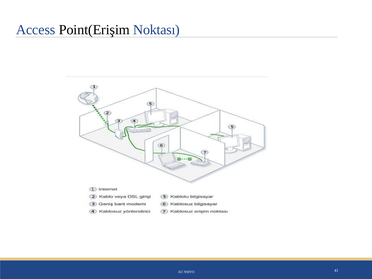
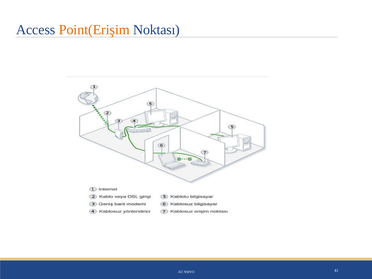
Point(Erişim colour: black -> orange (94, 30)
